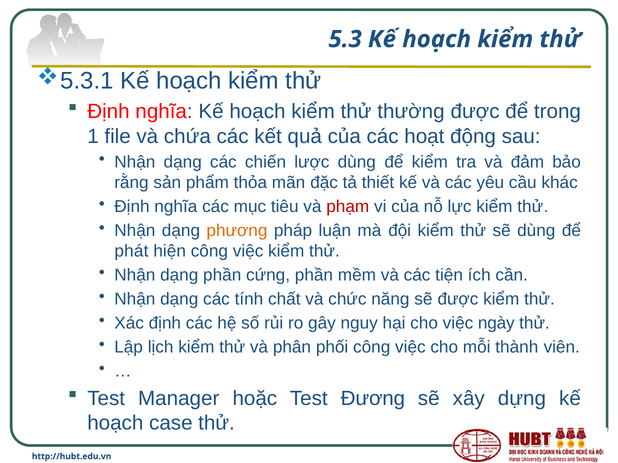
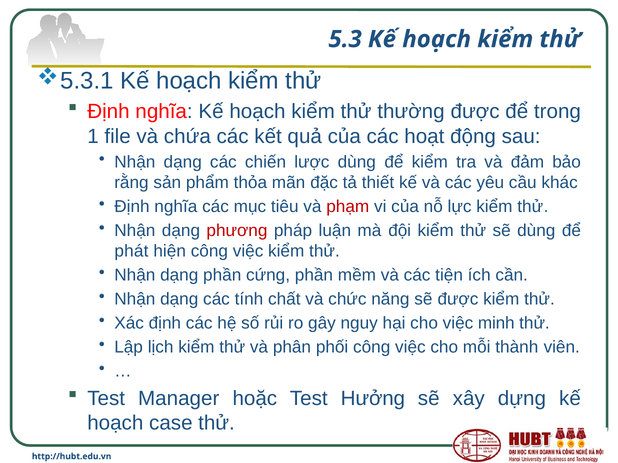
phương colour: orange -> red (237, 231)
ngày: ngày -> minh (496, 324)
Đương: Đương -> Hưởng (373, 399)
